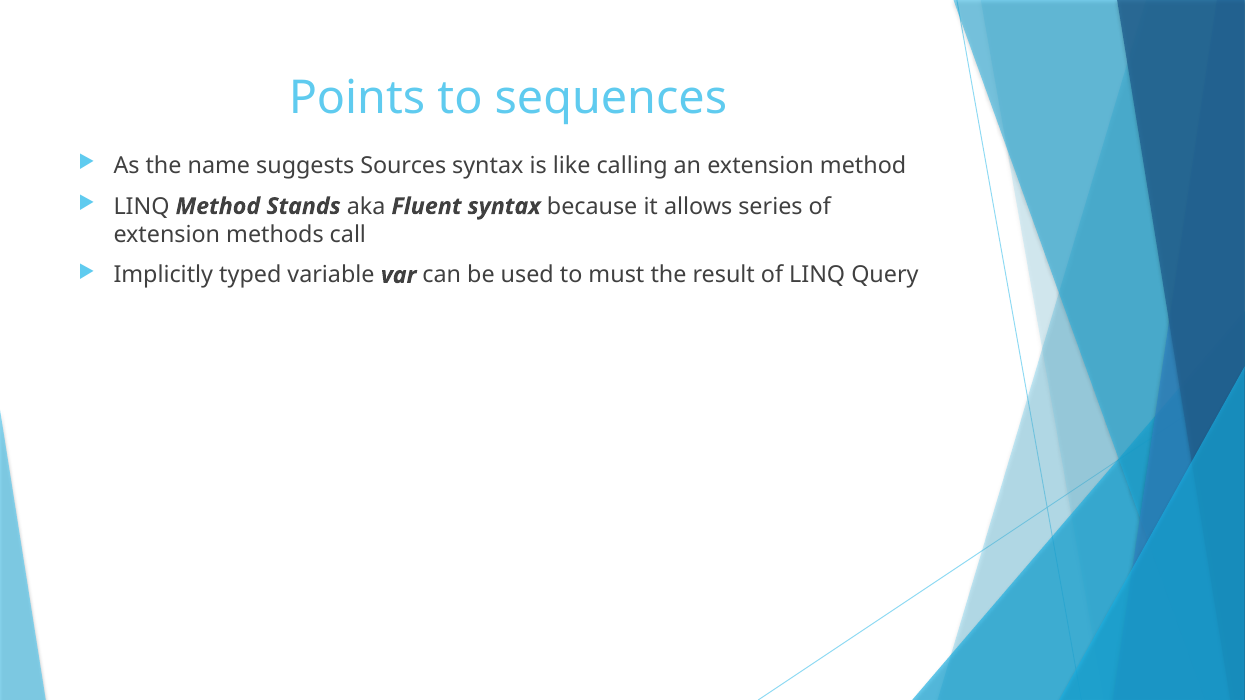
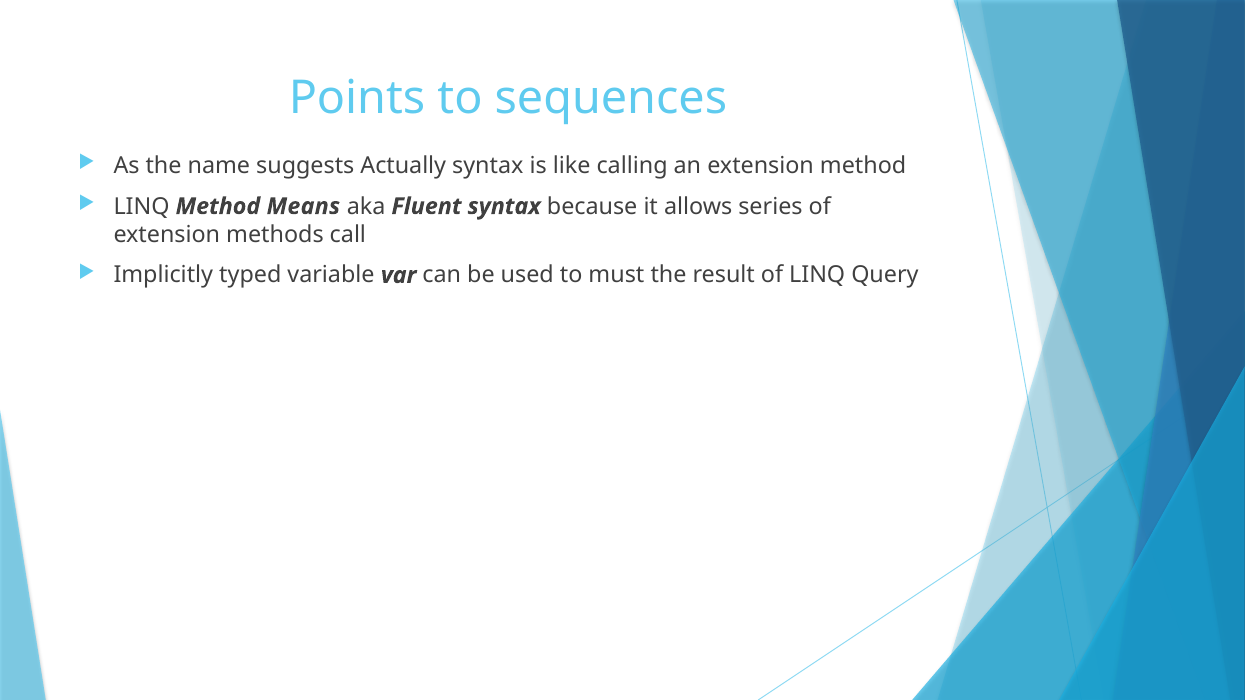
Sources: Sources -> Actually (403, 165)
Stands: Stands -> Means (303, 206)
